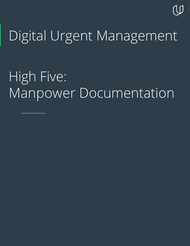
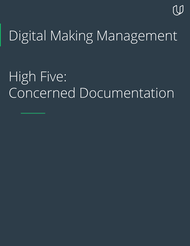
Urgent: Urgent -> Making (71, 36)
Manpower: Manpower -> Concerned (42, 93)
